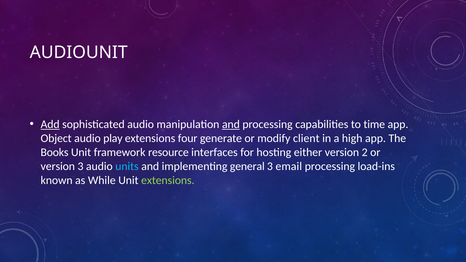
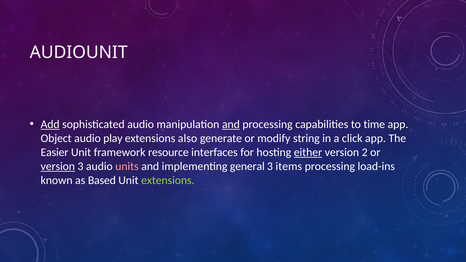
four: four -> also (188, 138)
client: client -> string (306, 138)
high: high -> click (352, 138)
Books: Books -> Easier (55, 152)
either underline: none -> present (308, 152)
version underline: none -> present (58, 166)
units colour: light blue -> pink (127, 166)
email: email -> items (289, 166)
While: While -> Based (102, 180)
